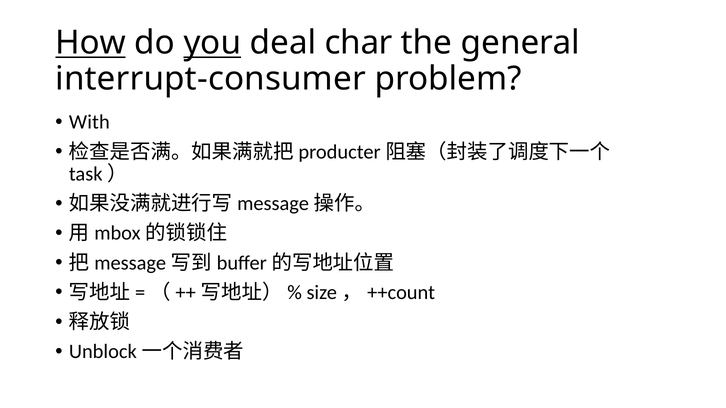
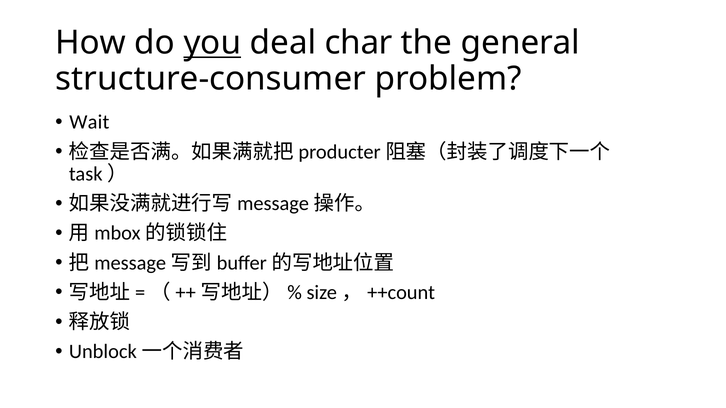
How underline: present -> none (91, 43)
interrupt-consumer: interrupt-consumer -> structure-consumer (211, 79)
With: With -> Wait (89, 122)
